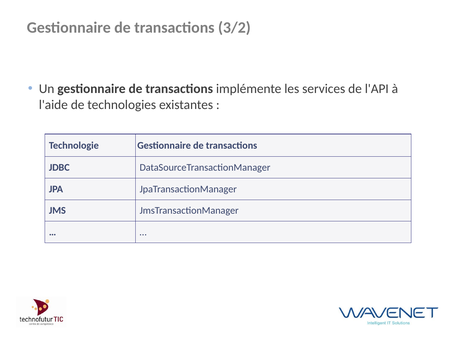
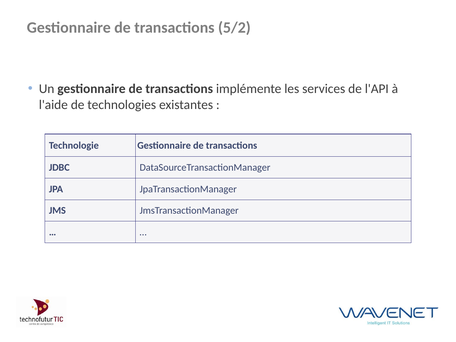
3/2: 3/2 -> 5/2 (234, 28)
